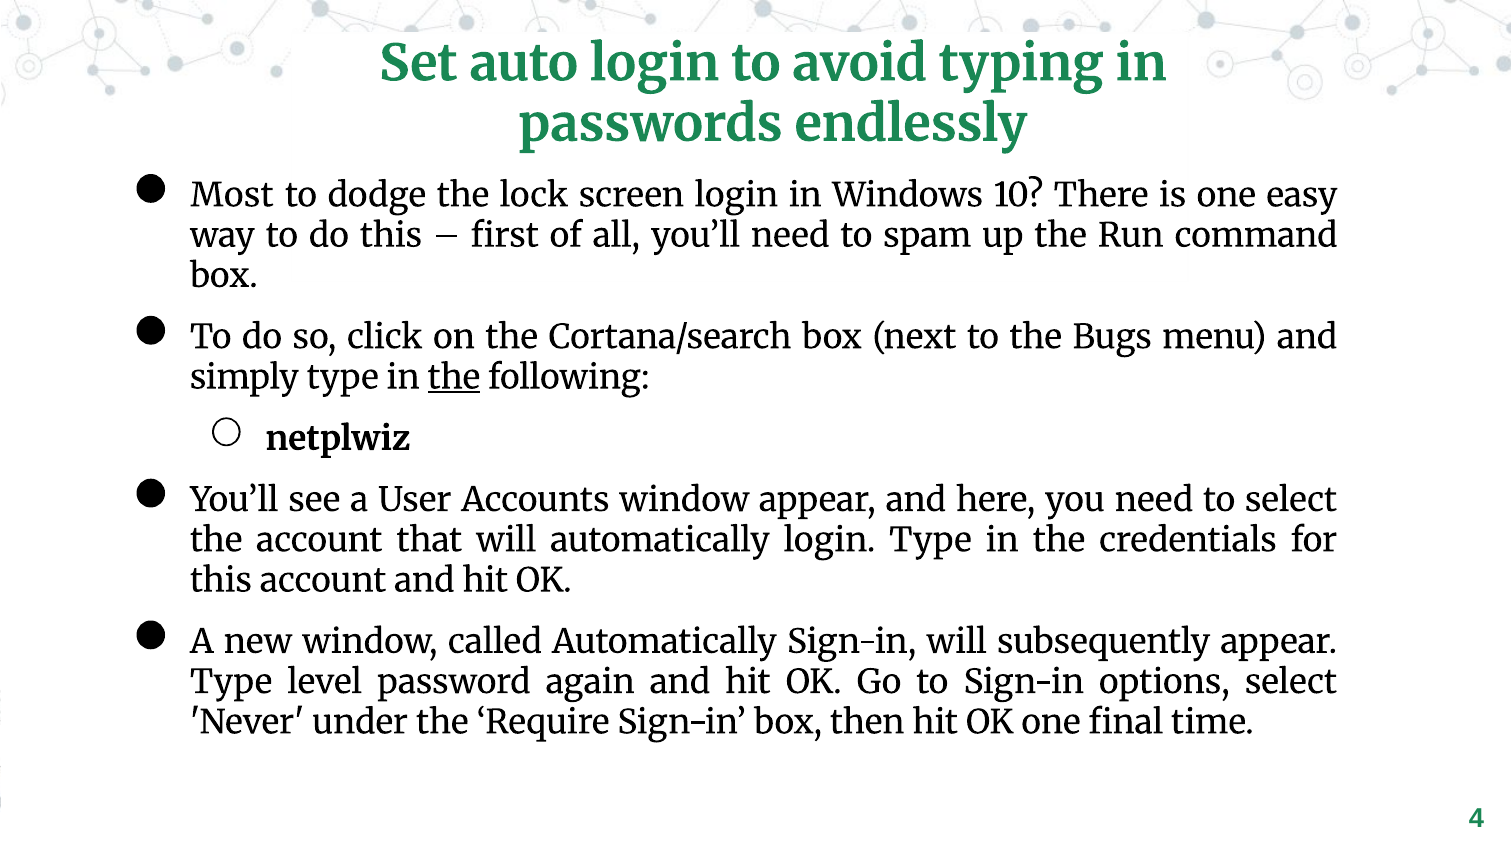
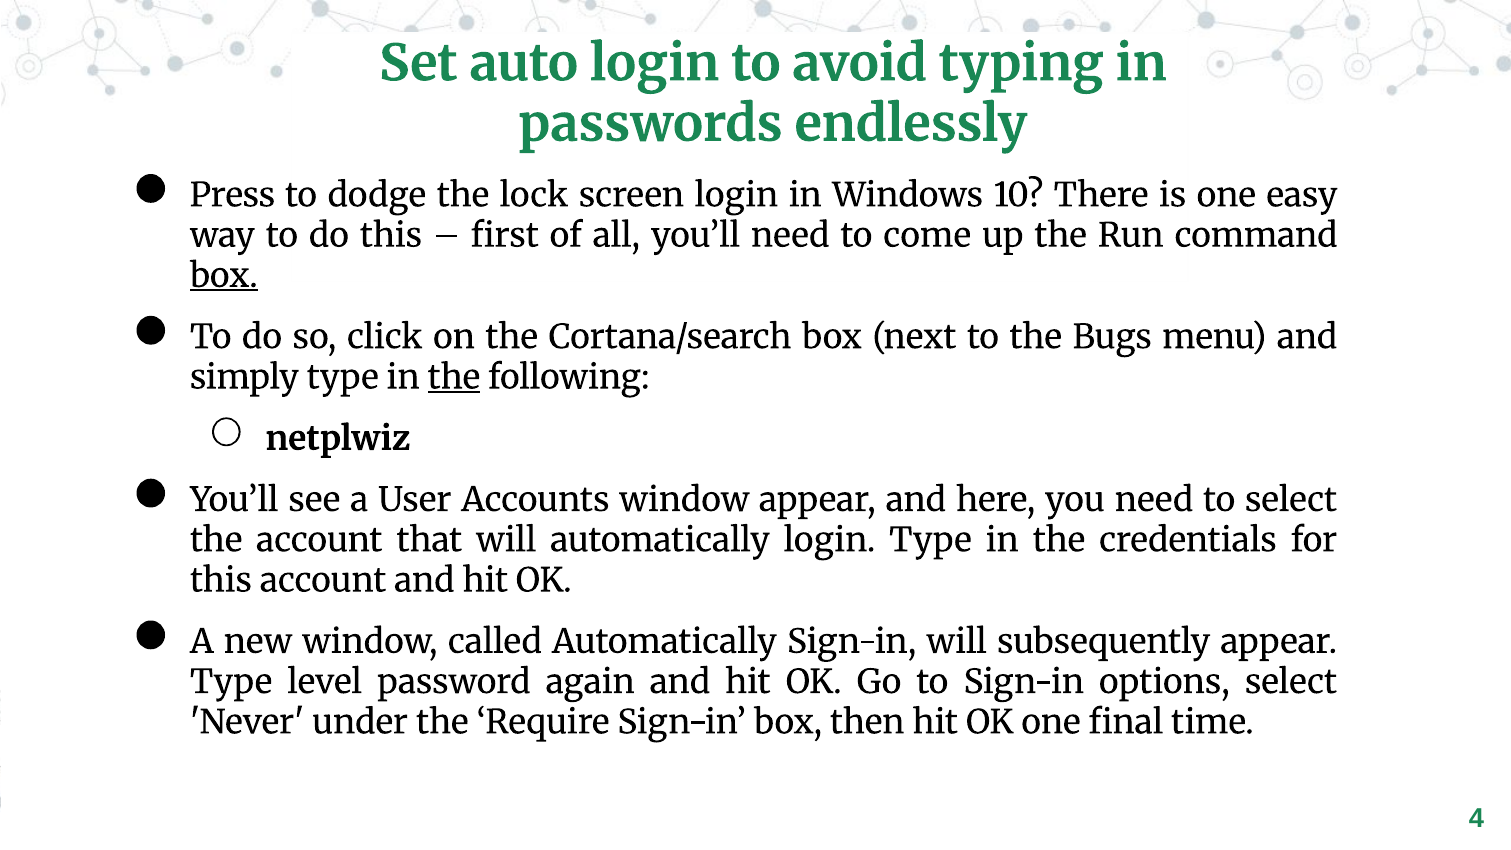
Most: Most -> Press (232, 195)
spam: spam -> come (927, 236)
box underline: none -> present (224, 276)
